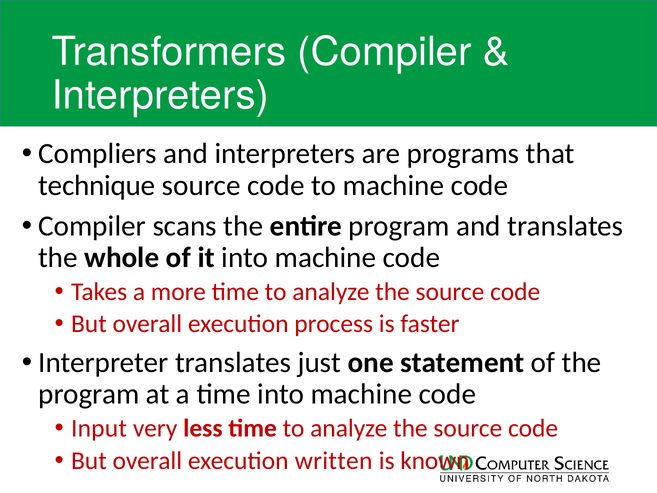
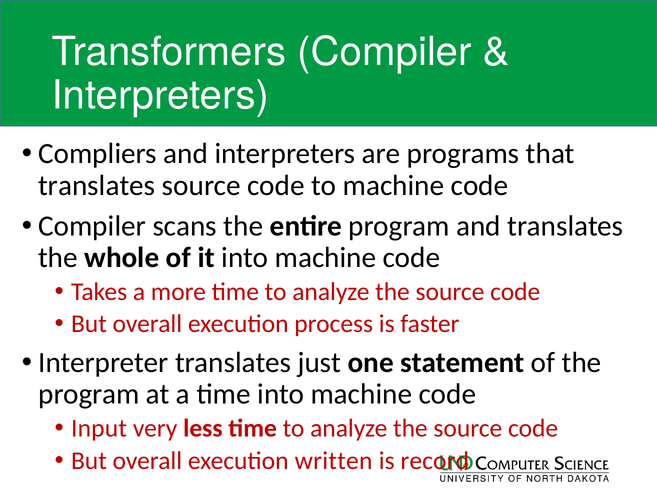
technique: technique -> translates (97, 185)
known: known -> record (435, 460)
